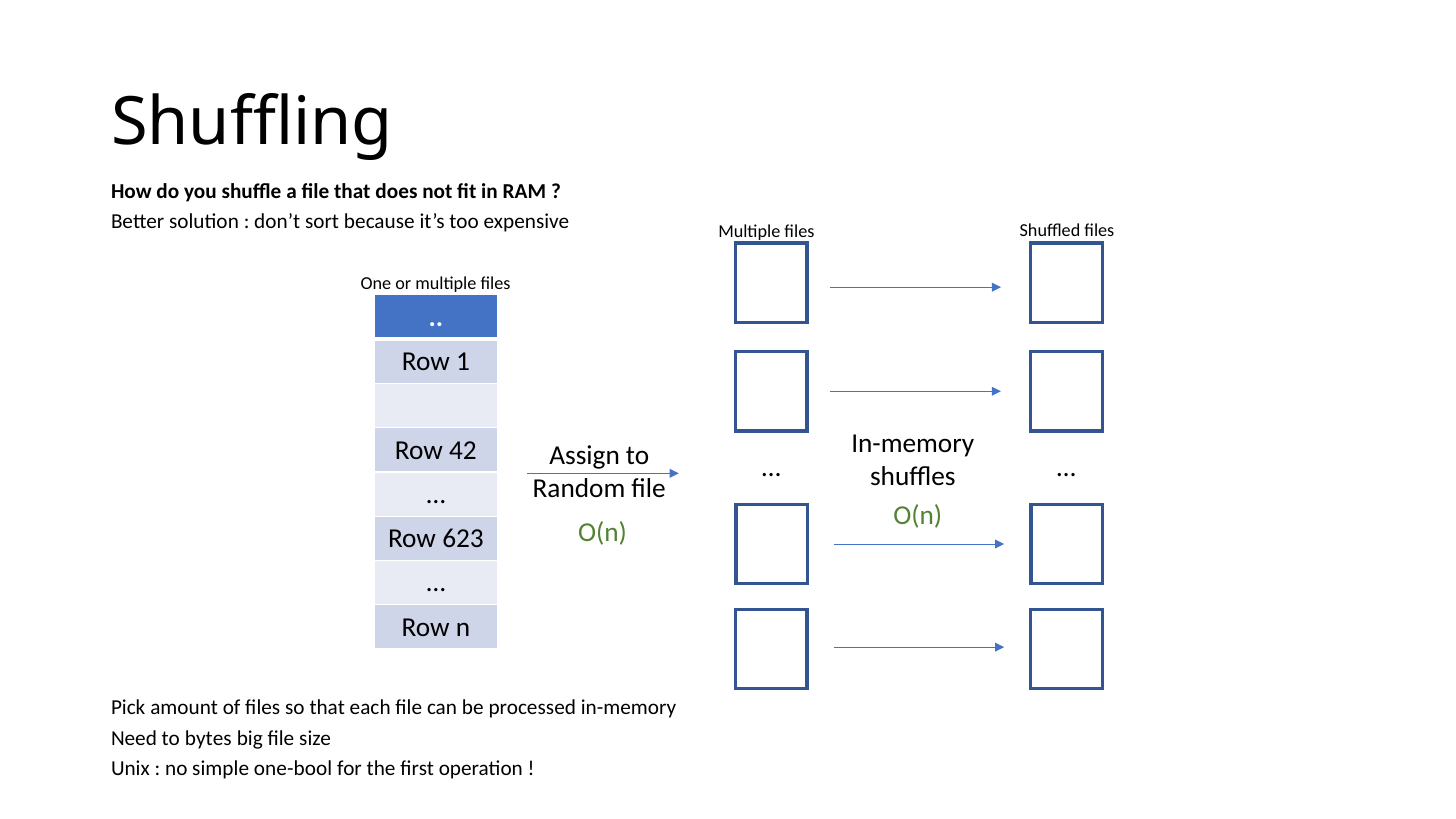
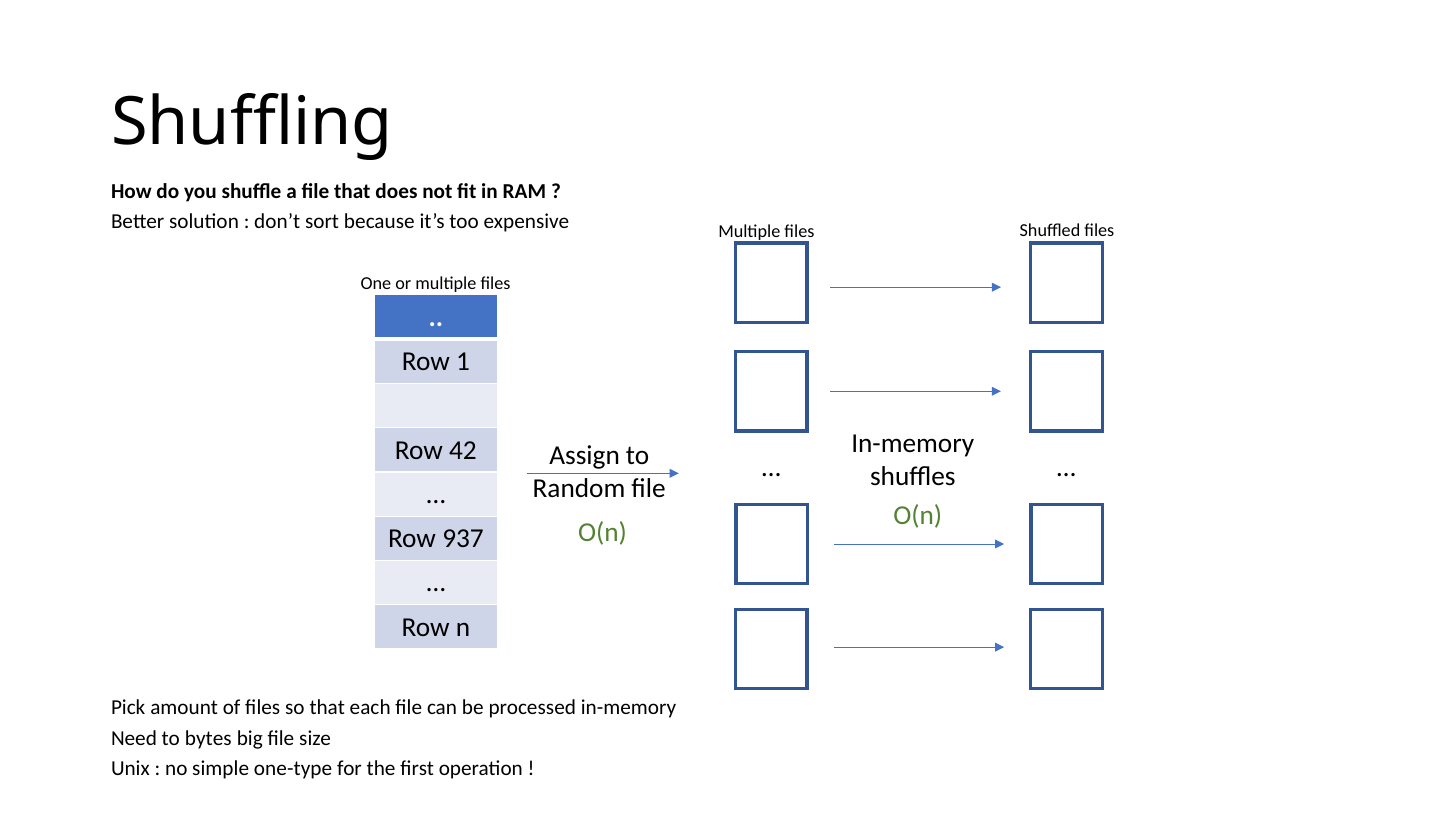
623: 623 -> 937 (463, 539)
one-bool: one-bool -> one-type (293, 768)
